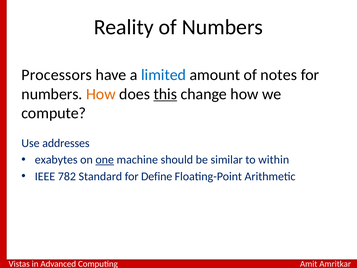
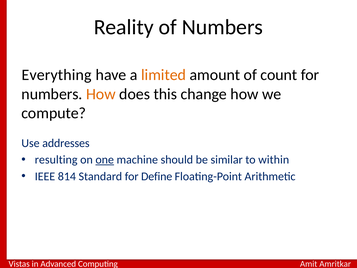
Processors: Processors -> Everything (57, 75)
limited colour: blue -> orange (164, 75)
notes: notes -> count (279, 75)
this underline: present -> none (165, 94)
exabytes: exabytes -> resulting (56, 160)
782: 782 -> 814 (67, 176)
